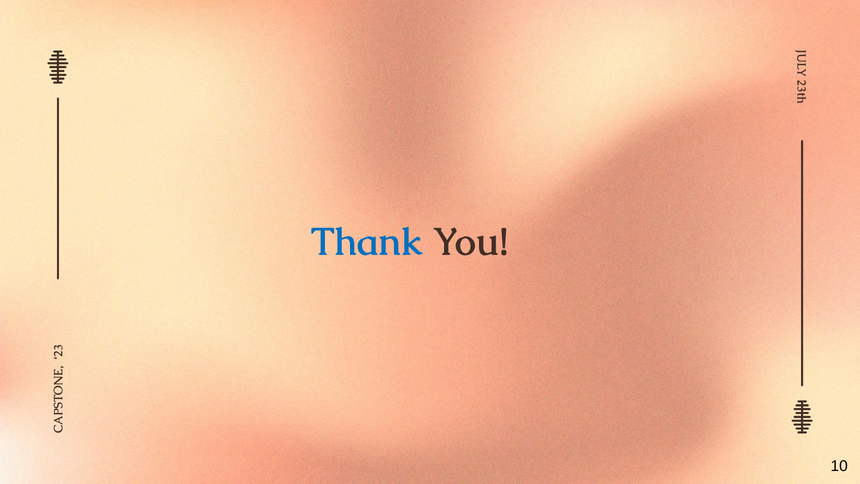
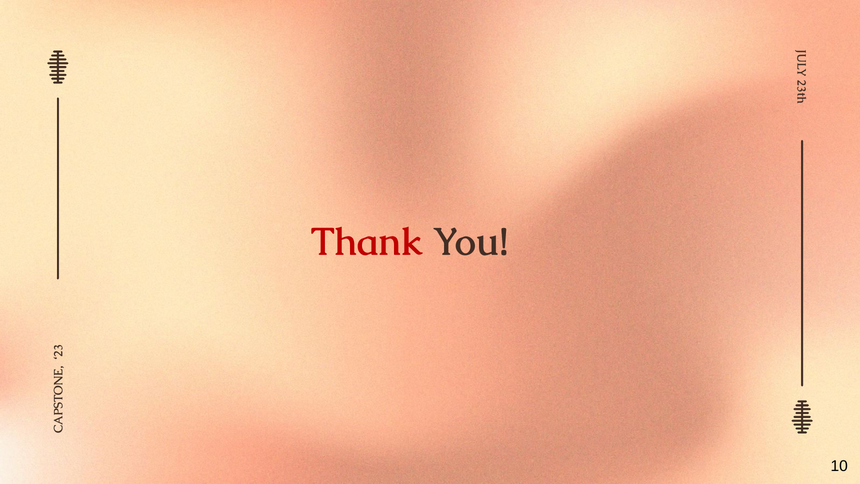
Thank colour: blue -> red (367, 242)
